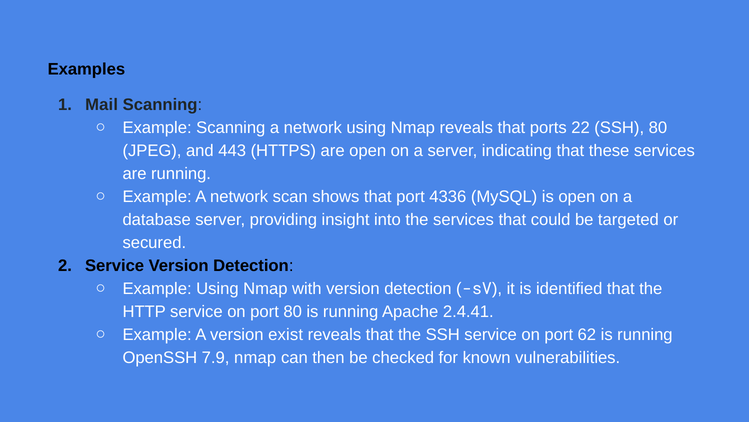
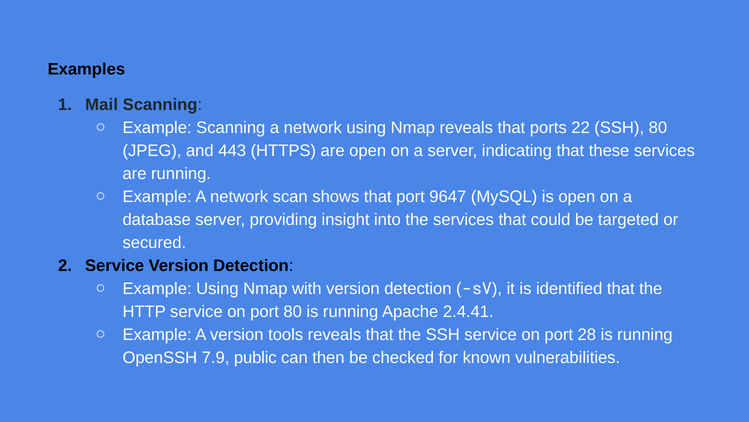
4336: 4336 -> 9647 (448, 197)
exist: exist -> tools (286, 334)
62: 62 -> 28 (587, 334)
7.9 nmap: nmap -> public (255, 357)
